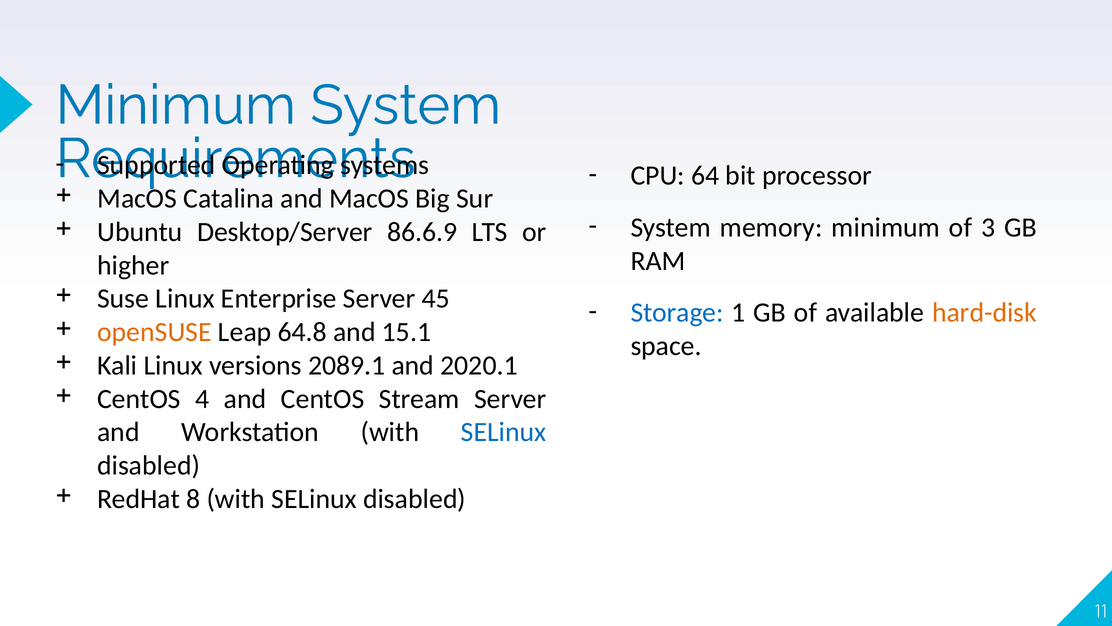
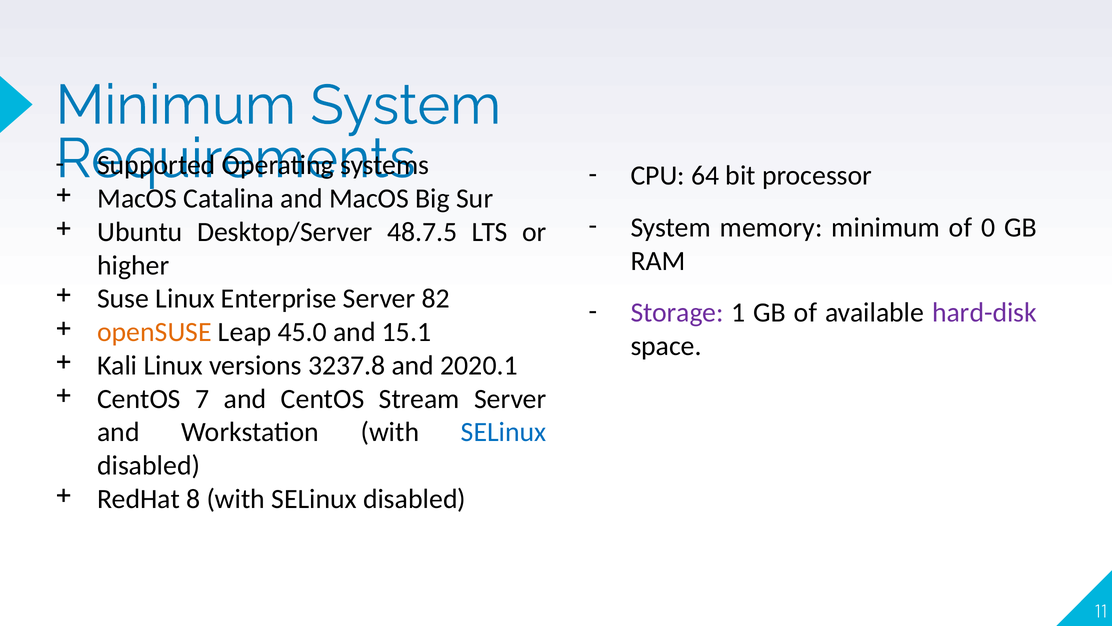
3: 3 -> 0 (988, 227)
86.6.9: 86.6.9 -> 48.7.5 (422, 232)
45: 45 -> 82 (436, 299)
Storage colour: blue -> purple (677, 313)
hard-disk colour: orange -> purple (985, 313)
64.8: 64.8 -> 45.0 (302, 332)
2089.1: 2089.1 -> 3237.8 (347, 365)
4: 4 -> 7 (202, 399)
